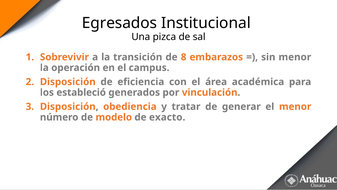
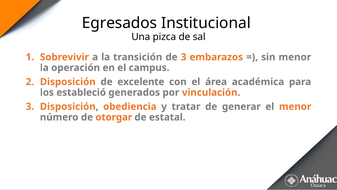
de 8: 8 -> 3 (184, 57)
eficiencia: eficiencia -> excelente (141, 82)
modelo: modelo -> otorgar (114, 117)
exacto: exacto -> estatal (167, 117)
